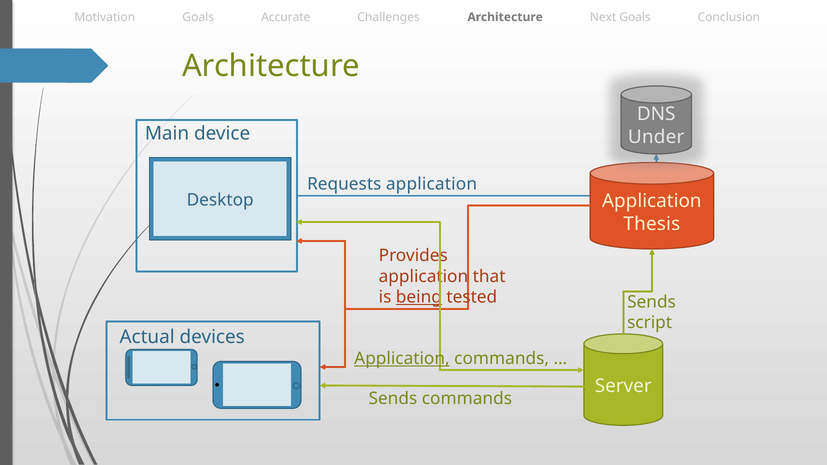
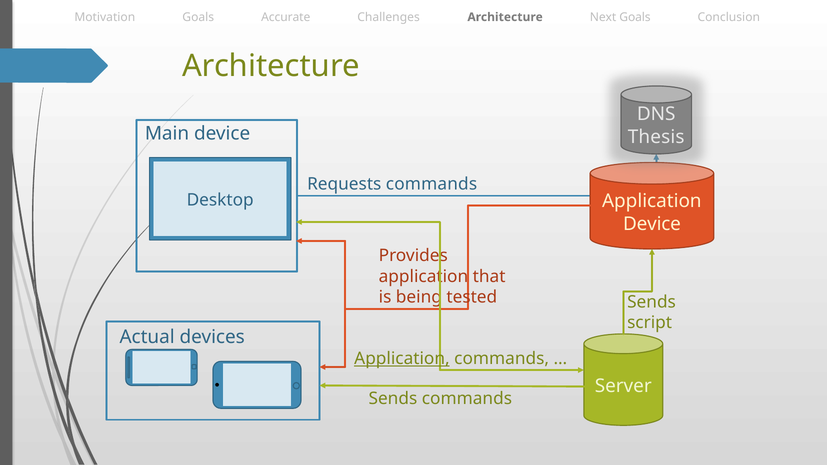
Under: Under -> Thesis (656, 137)
Requests application: application -> commands (431, 184)
Thesis: Thesis -> Device (652, 224)
being underline: present -> none (419, 297)
